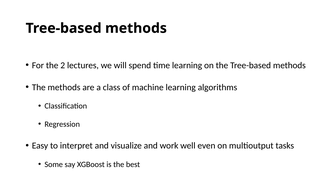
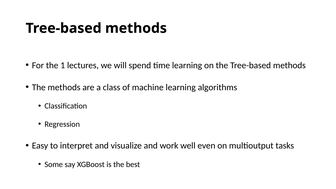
2: 2 -> 1 (63, 65)
